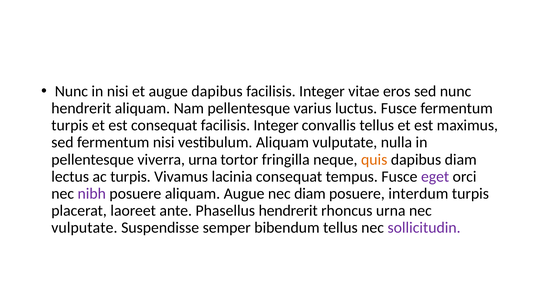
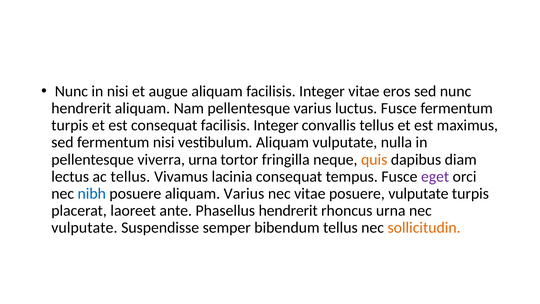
augue dapibus: dapibus -> aliquam (217, 91)
ac turpis: turpis -> tellus (130, 176)
nibh colour: purple -> blue (92, 193)
aliquam Augue: Augue -> Varius (244, 193)
nec diam: diam -> vitae (310, 193)
posuere interdum: interdum -> vulputate (418, 193)
sollicitudin colour: purple -> orange (424, 227)
